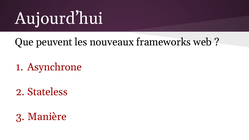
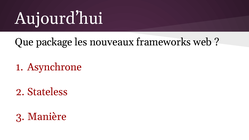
peuvent: peuvent -> package (54, 42)
